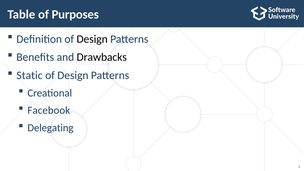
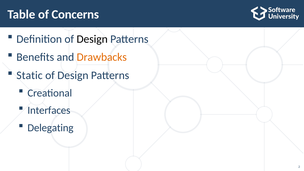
Purposes: Purposes -> Concerns (75, 14)
Drawbacks colour: black -> orange (102, 57)
Facebook: Facebook -> Interfaces (49, 110)
